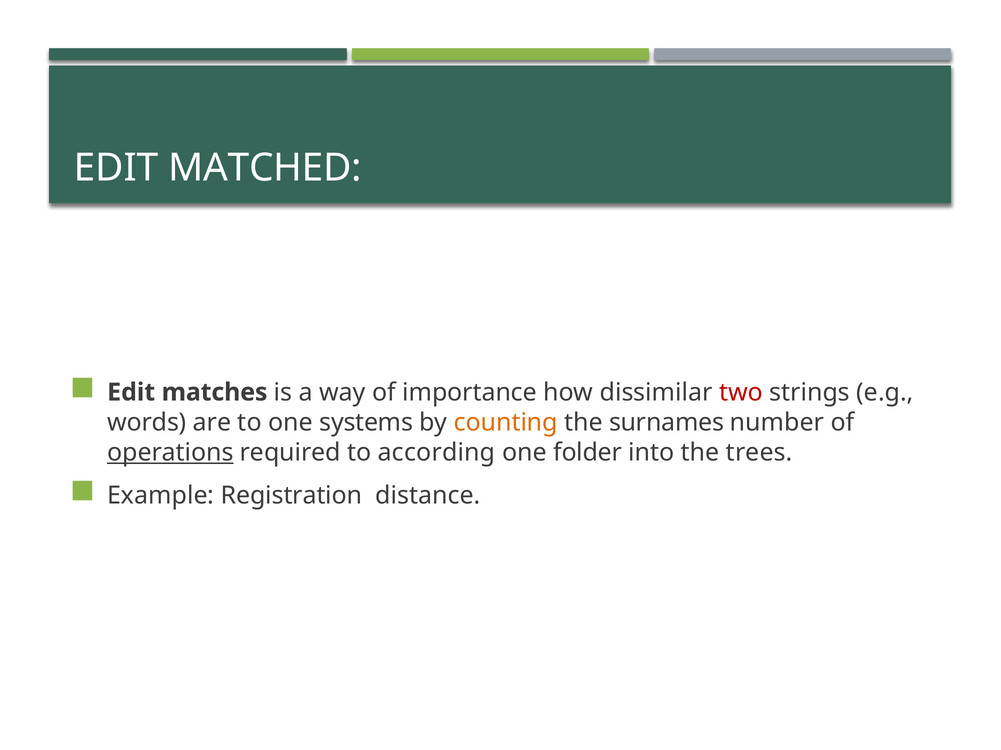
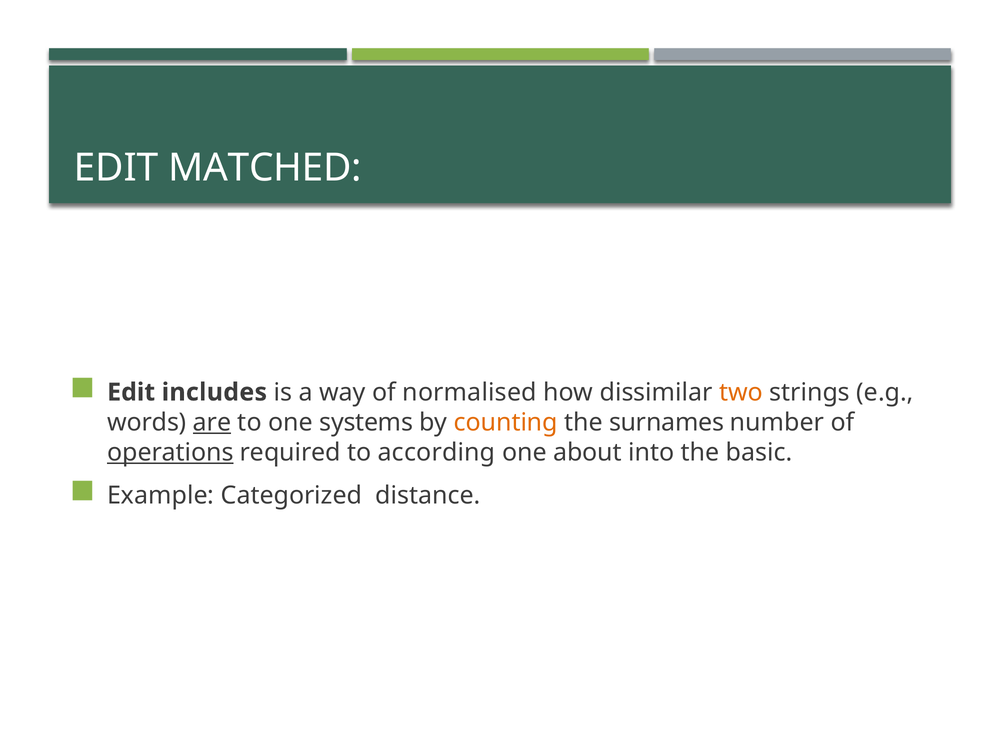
matches: matches -> includes (214, 393)
importance: importance -> normalised (470, 393)
two colour: red -> orange (741, 393)
are underline: none -> present (212, 423)
folder: folder -> about (588, 453)
trees: trees -> basic (759, 453)
Registration: Registration -> Categorized (291, 496)
